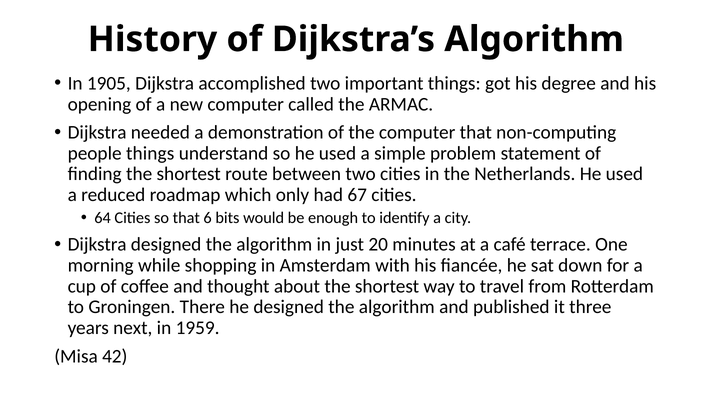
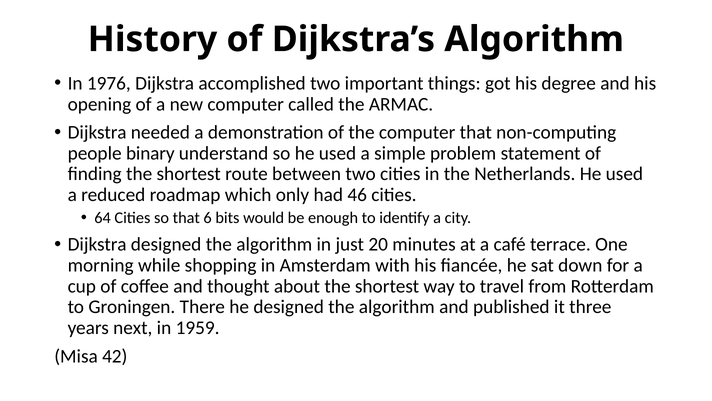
1905: 1905 -> 1976 (109, 83)
people things: things -> binary (150, 153)
67: 67 -> 46 (357, 195)
